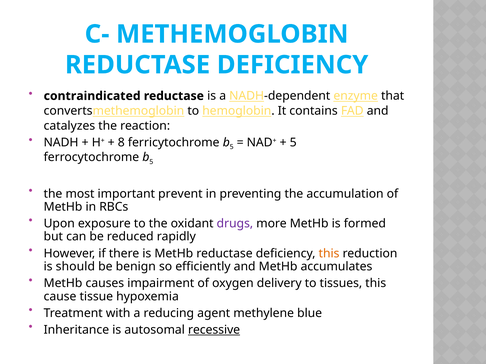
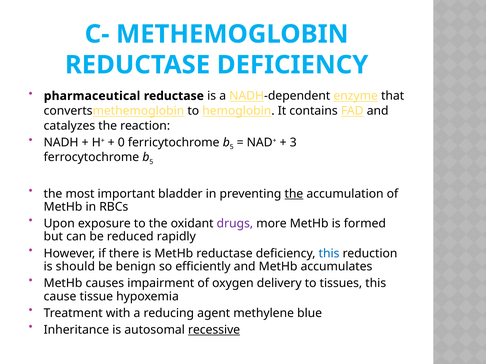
contraindicated: contraindicated -> pharmaceutical (92, 96)
8: 8 -> 0 (121, 143)
5: 5 -> 3 (293, 143)
prevent: prevent -> bladder (180, 194)
the underline: none -> present (294, 194)
this colour: orange -> blue (329, 254)
